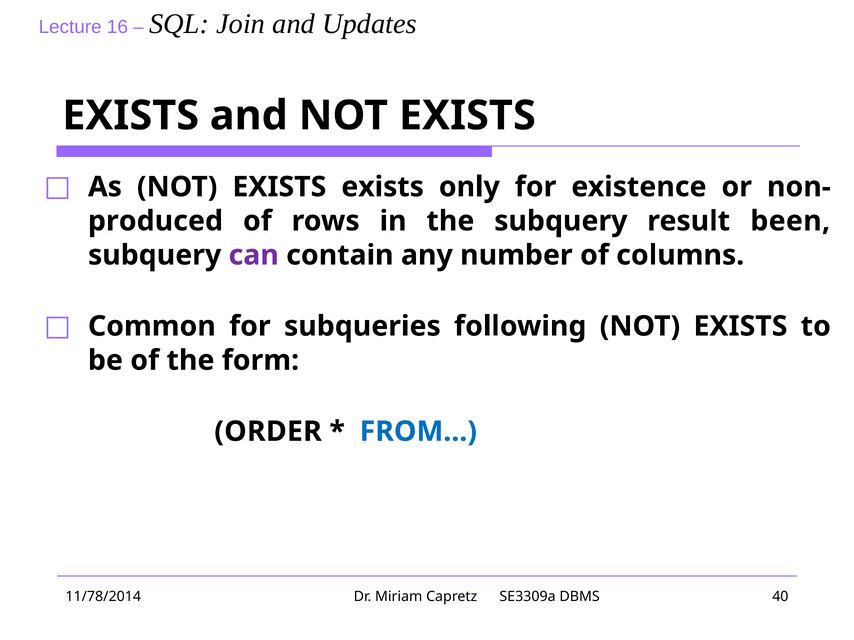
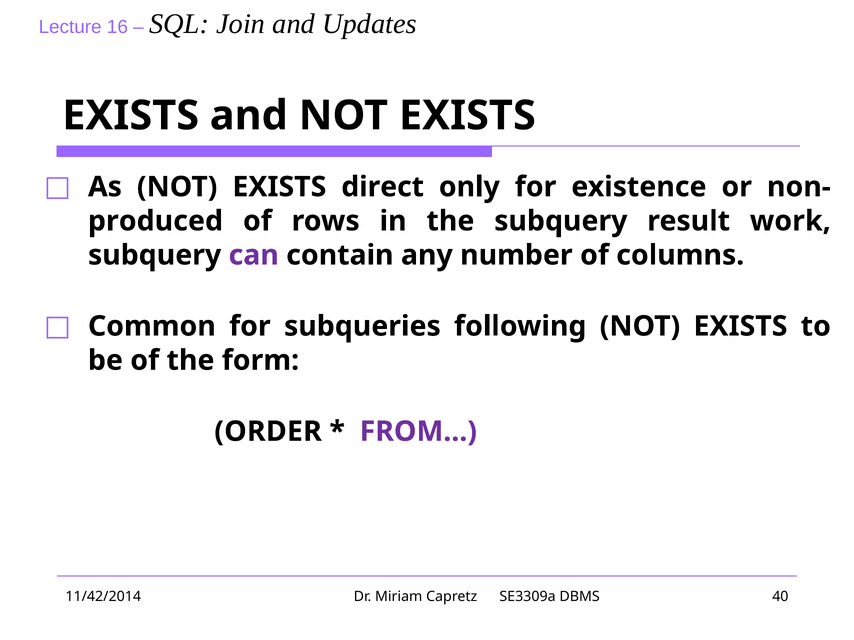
EXISTS exists: exists -> direct (383, 187)
been: been -> work (790, 221)
FROM colour: blue -> purple (418, 432)
11/78/2014: 11/78/2014 -> 11/42/2014 (103, 597)
